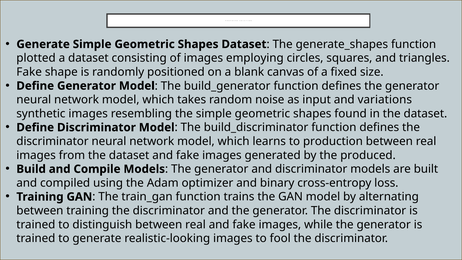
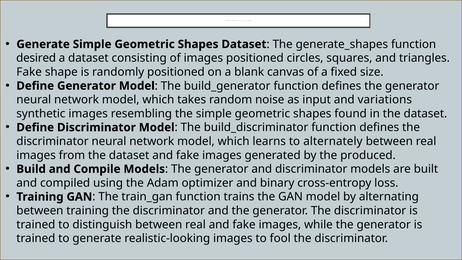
plotted: plotted -> desired (36, 58)
images employing: employing -> positioned (255, 58)
production: production -> alternately (333, 141)
